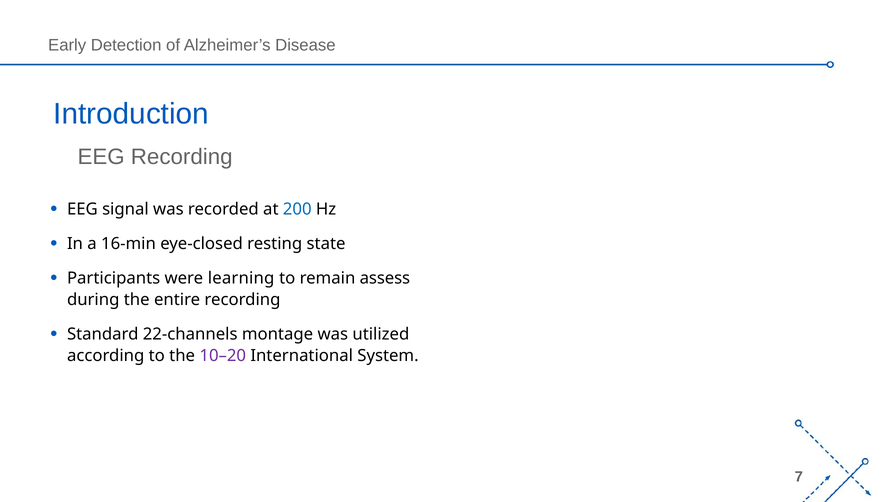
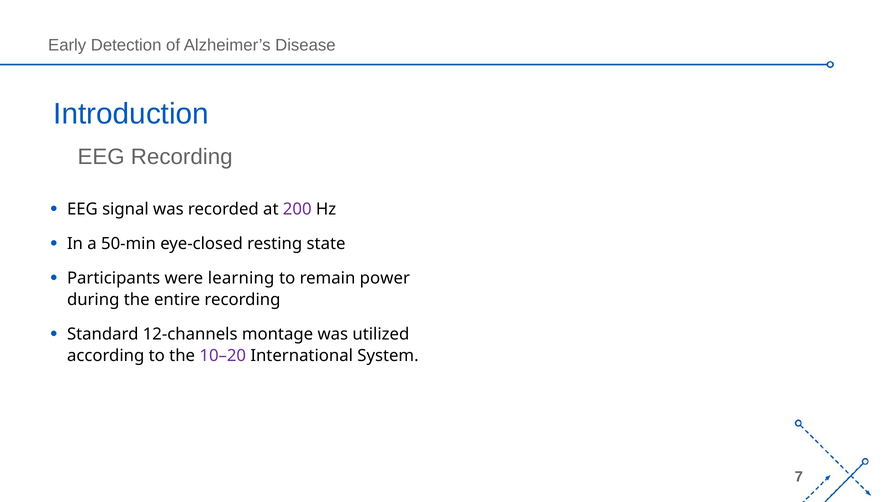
200 colour: blue -> purple (297, 210)
16-min: 16-min -> 50-min (128, 244)
assess: assess -> power (385, 279)
22-channels: 22-channels -> 12-channels (190, 335)
